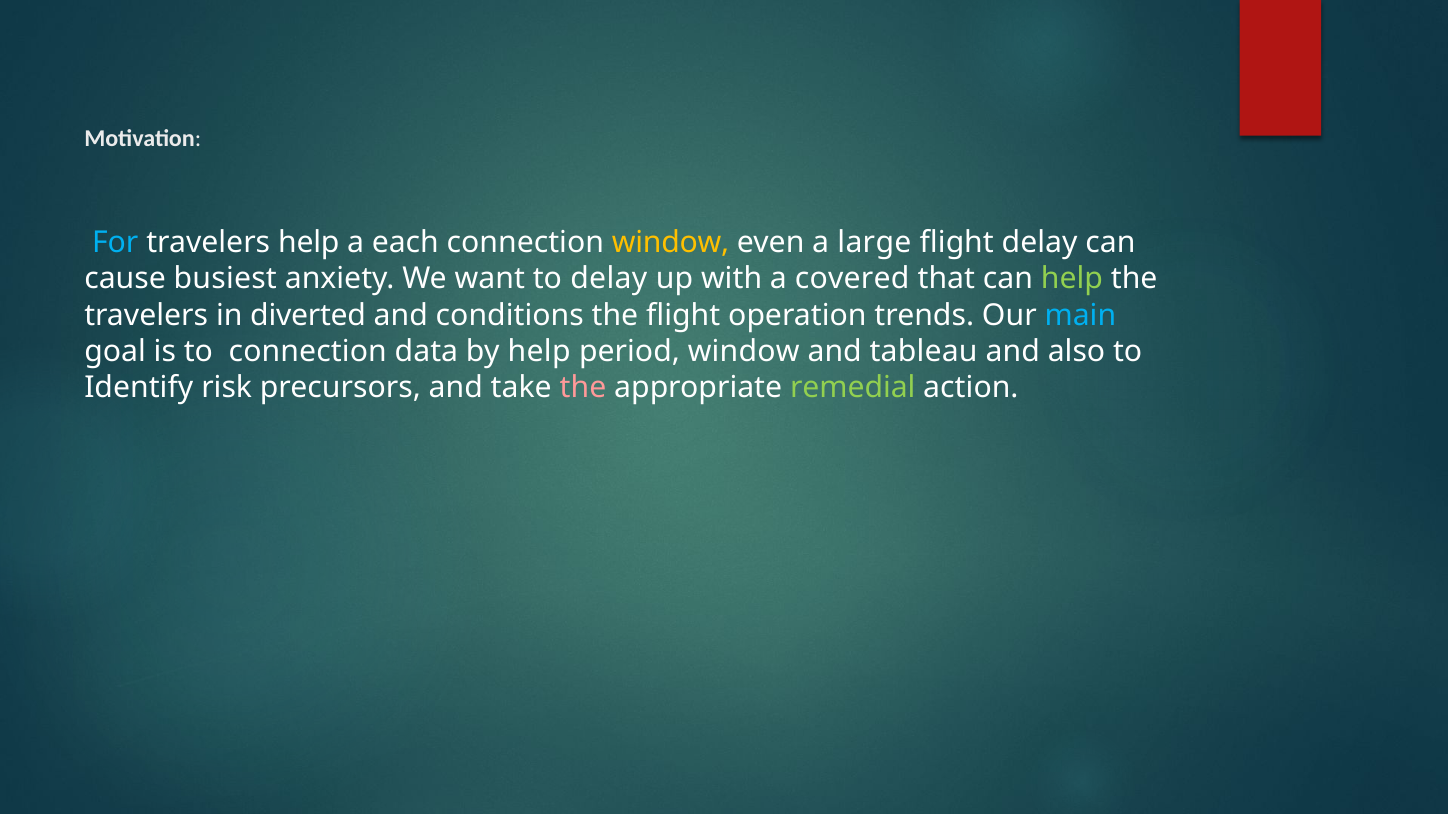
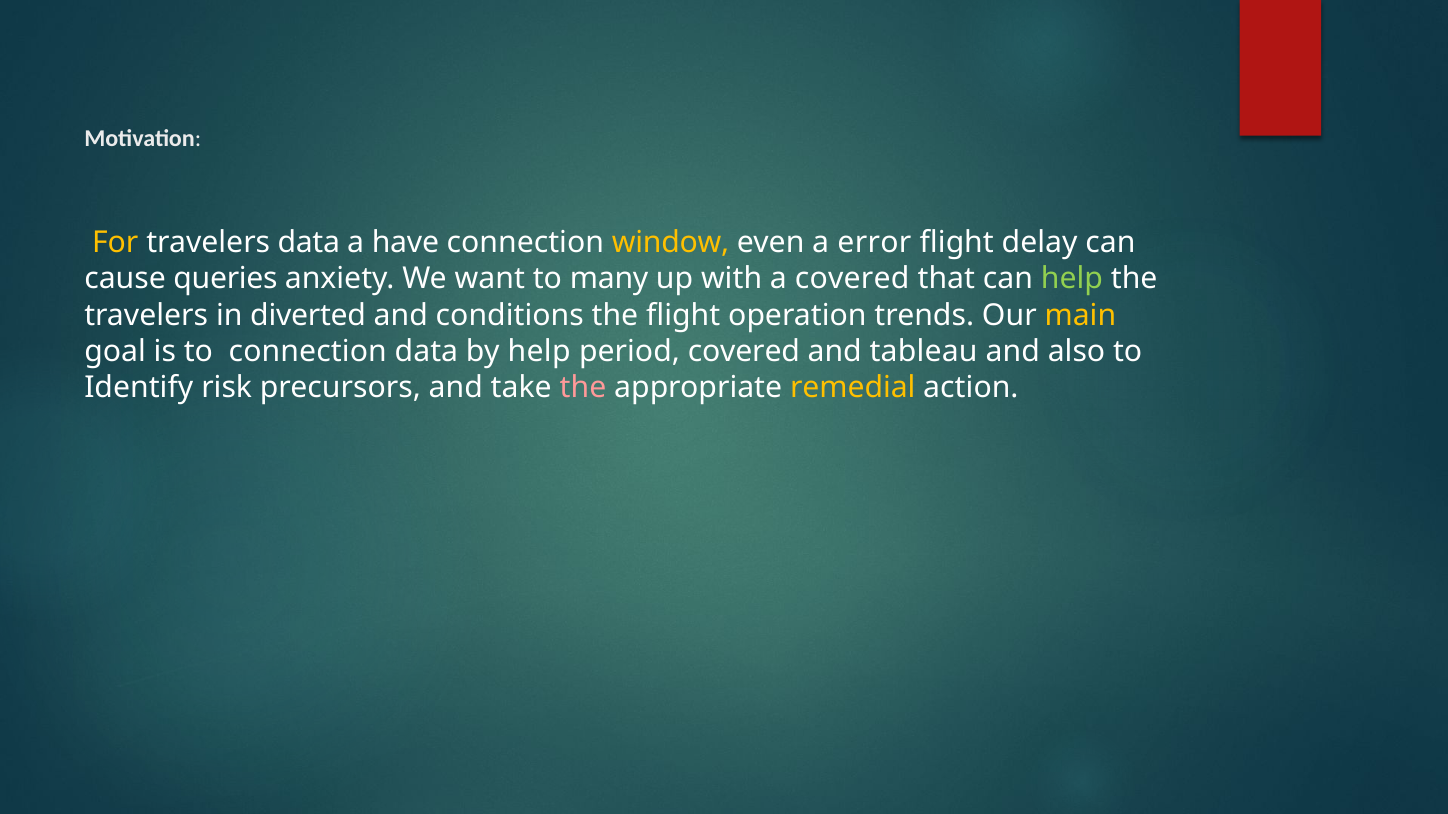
For colour: light blue -> yellow (115, 243)
travelers help: help -> data (309, 243)
each: each -> have (405, 243)
large: large -> error (874, 243)
busiest: busiest -> queries (226, 279)
to delay: delay -> many (609, 279)
main colour: light blue -> yellow (1080, 315)
period window: window -> covered (744, 352)
remedial colour: light green -> yellow (853, 388)
